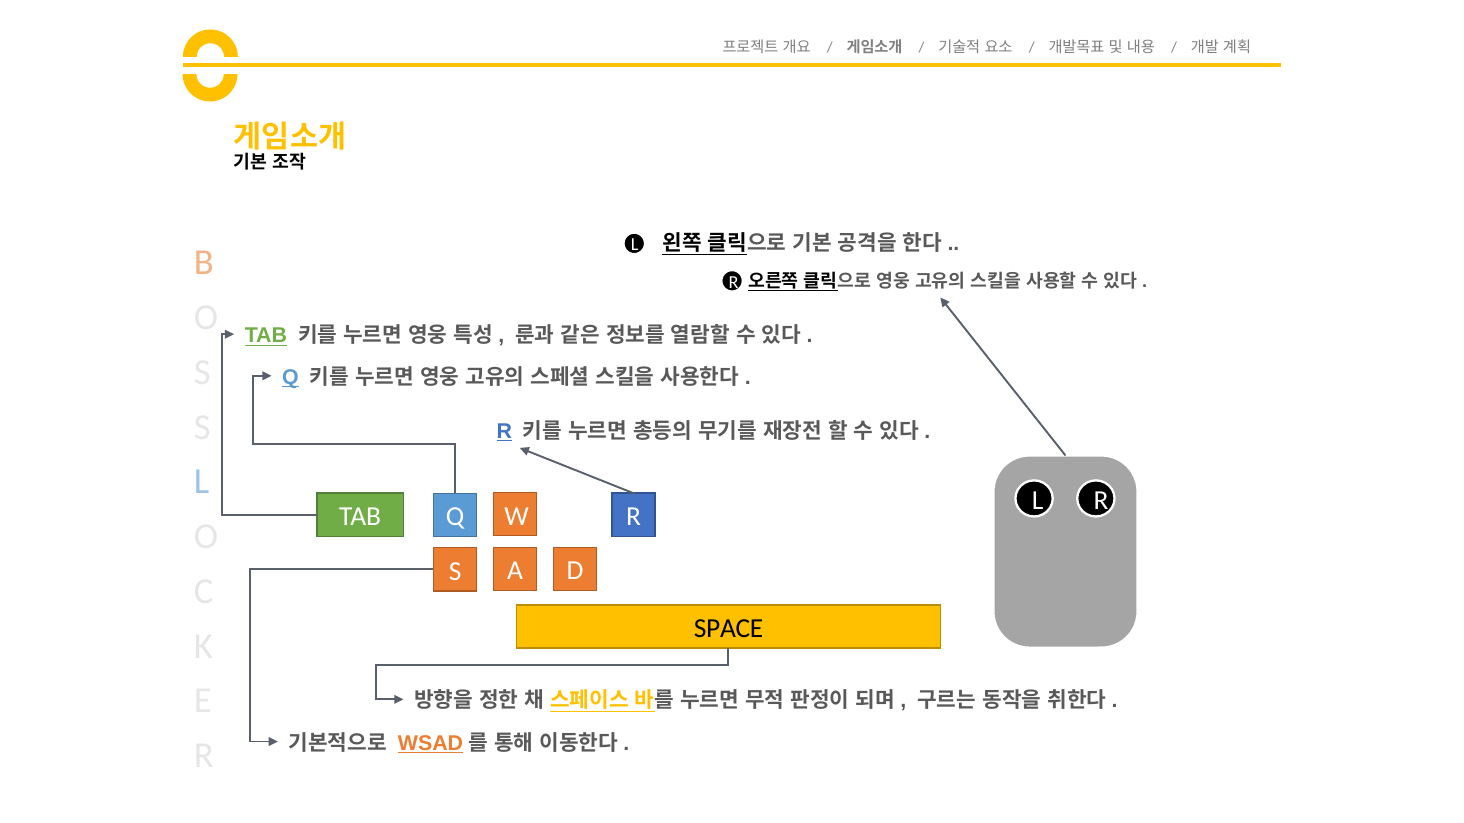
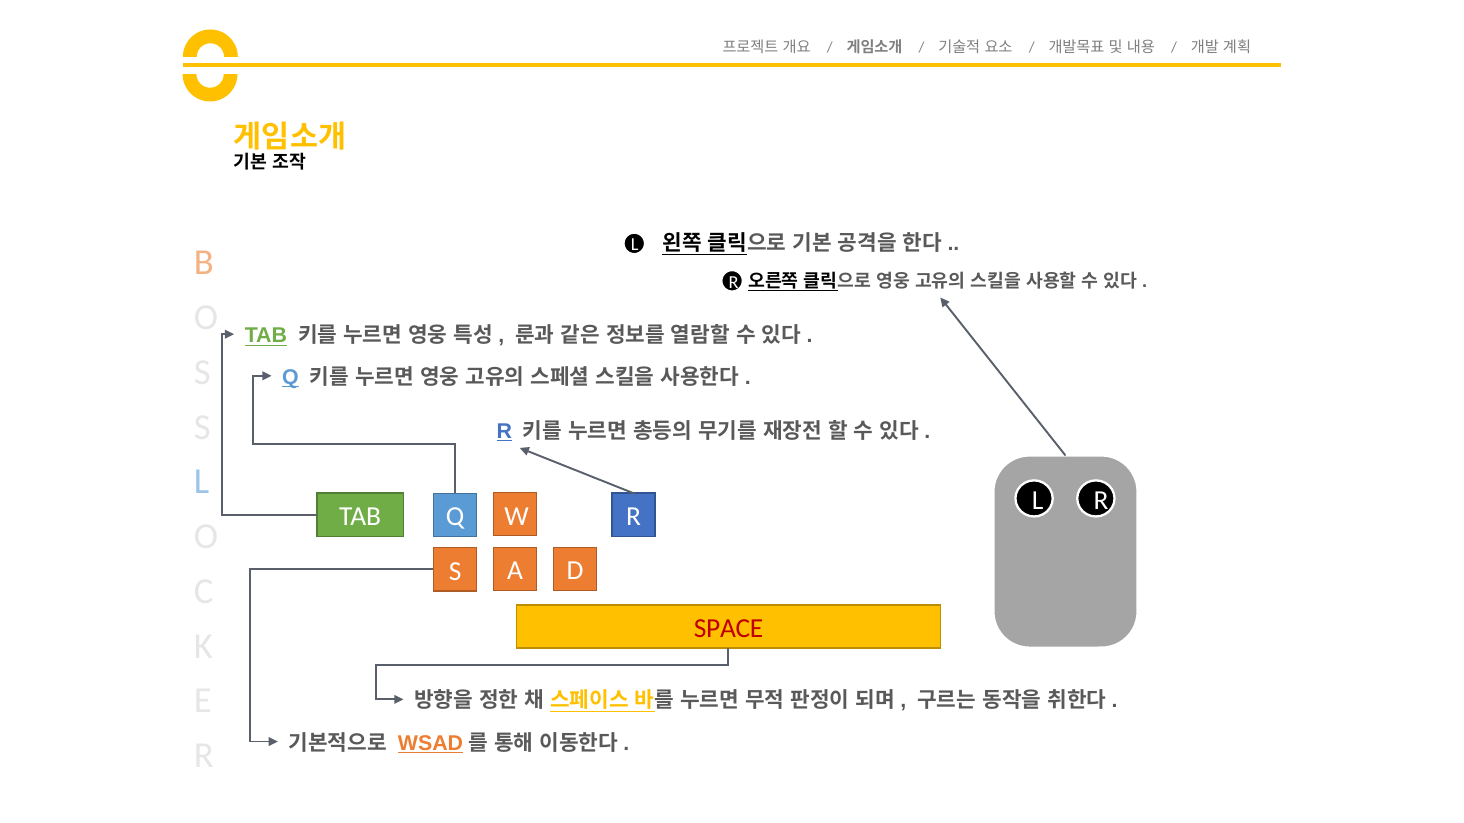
SPACE colour: black -> red (729, 629)
